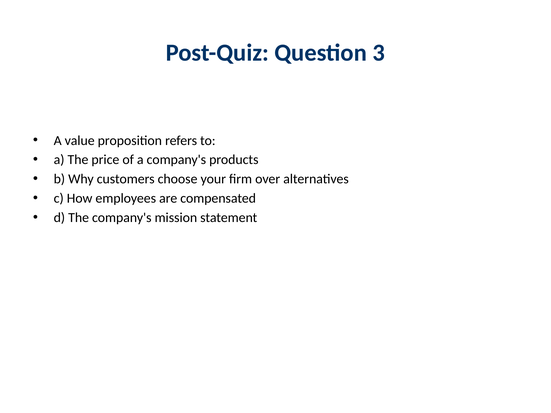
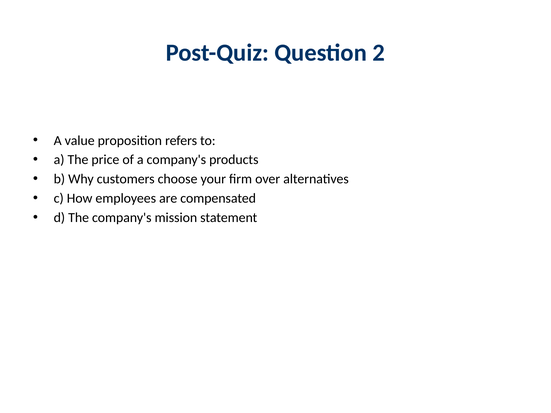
3: 3 -> 2 (379, 53)
